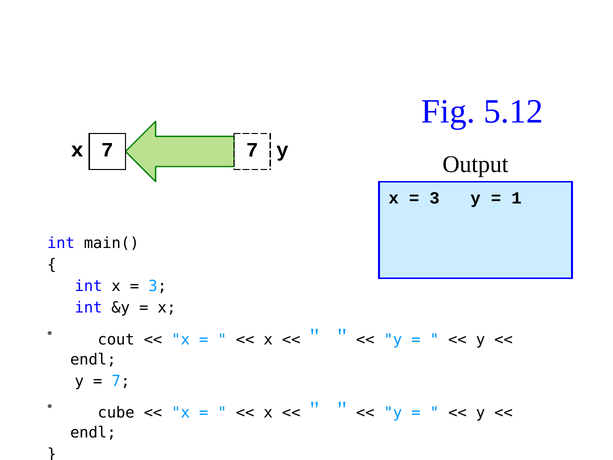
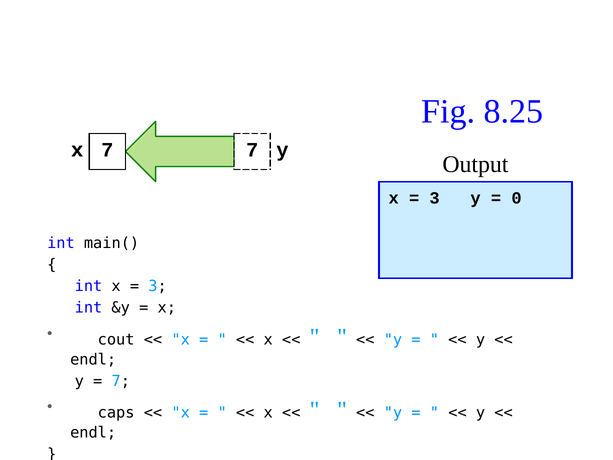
5.12: 5.12 -> 8.25 (513, 112)
1: 1 -> 0 (517, 198)
cube: cube -> caps (116, 413)
